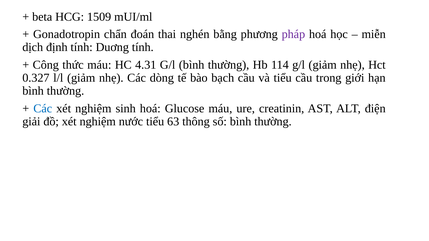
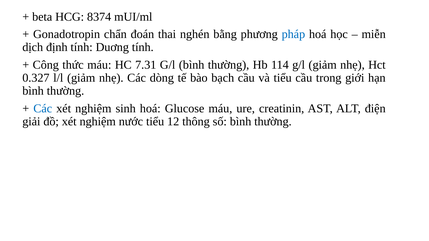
1509: 1509 -> 8374 (99, 17)
pháp colour: purple -> blue (293, 34)
4.31: 4.31 -> 7.31 (146, 65)
63: 63 -> 12 (173, 122)
